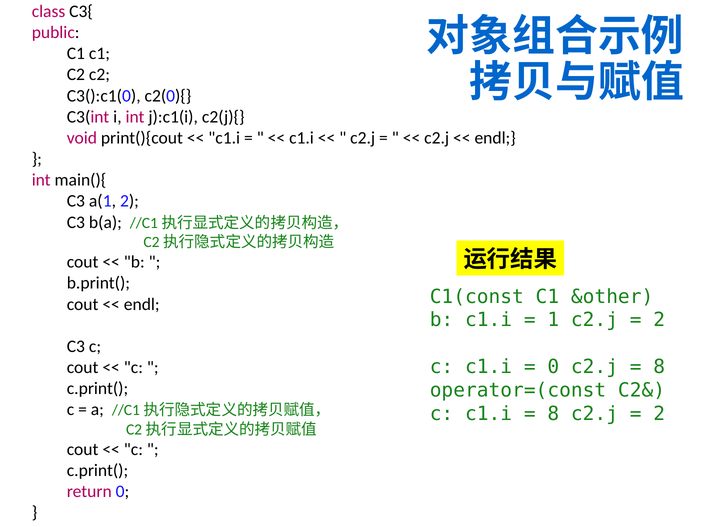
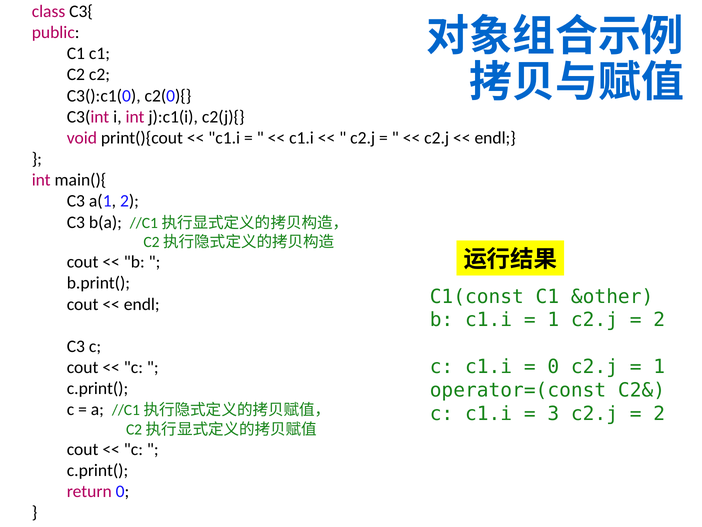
8: 8 -> 1 (659, 367)
8: 8 -> 3 (553, 413)
